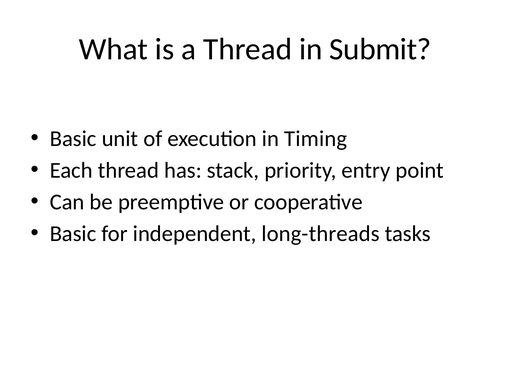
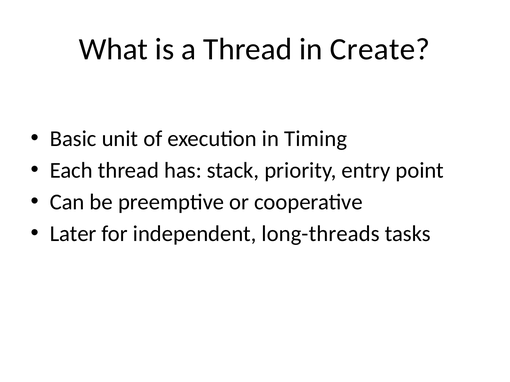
Submit: Submit -> Create (380, 49)
Basic: Basic -> Later (73, 234)
